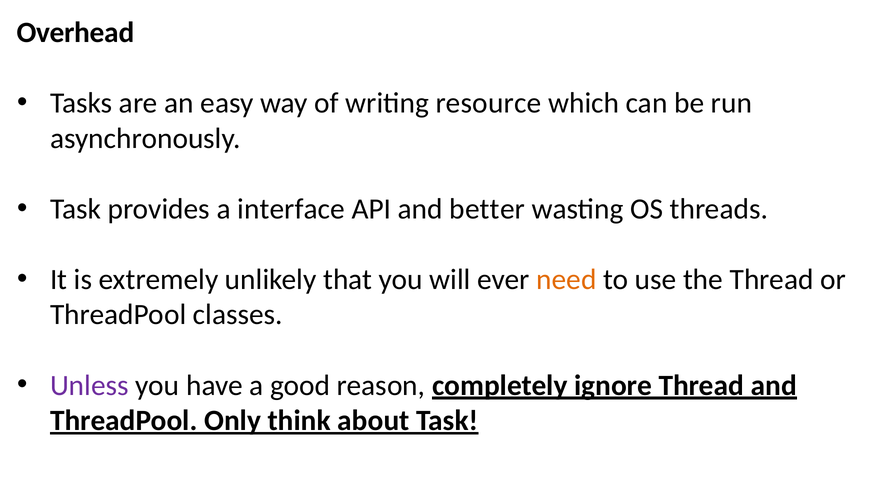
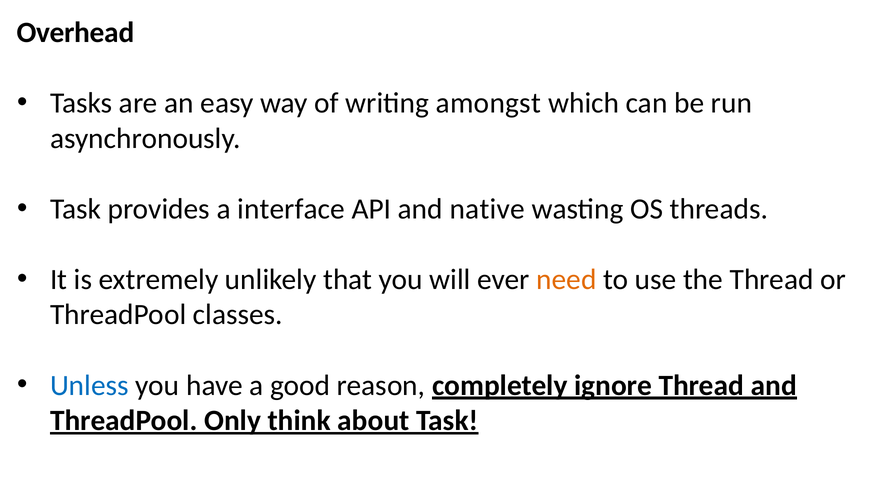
resource: resource -> amongst (488, 103)
better: better -> native (487, 209)
Unless colour: purple -> blue (89, 385)
